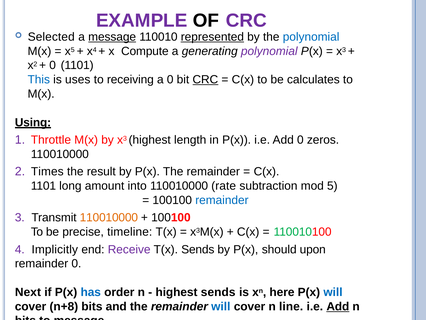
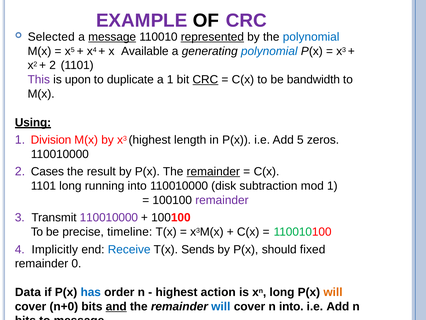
Compute: Compute -> Available (145, 51)
polynomial colour: purple -> blue (269, 51)
0: 0 -> 2 (53, 65)
This colour: blue -> purple (39, 80)
uses: uses -> upon (78, 80)
receiving: receiving -> duplicate (130, 80)
a 0: 0 -> 1 (170, 80)
calculates: calculates -> bandwidth (313, 80)
Throttle: Throttle -> Division (51, 140)
Add 0: 0 -> 5 (300, 140)
Times: Times -> Cases (47, 171)
remainder underline: none -> present (213, 171)
amount: amount -> running (105, 186)
rate: rate -> disk (224, 186)
mod 5: 5 -> 1 (332, 186)
remainder colour: blue -> purple (222, 200)
110010000 colour: orange -> purple (109, 217)
Receive colour: purple -> blue (129, 249)
upon: upon -> fixed (313, 249)
Next: Next -> Data (28, 292)
highest sends: sends -> action (218, 292)
xn here: here -> long (282, 292)
will colour: blue -> orange (333, 292)
n+8: n+8 -> n+0 (64, 306)
and underline: none -> present (116, 306)
n line: line -> into (291, 306)
Add underline: present -> none (338, 306)
